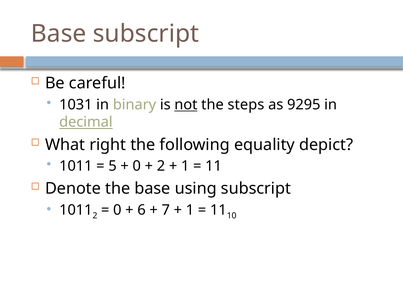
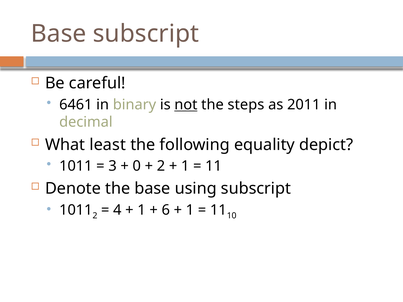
1031: 1031 -> 6461 (76, 105)
9295: 9295 -> 2011 (304, 105)
decimal underline: present -> none (86, 122)
right: right -> least (108, 145)
5: 5 -> 3 (113, 166)
0: 0 -> 4 (117, 210)
6: 6 -> 1 (142, 210)
7: 7 -> 6 (166, 210)
